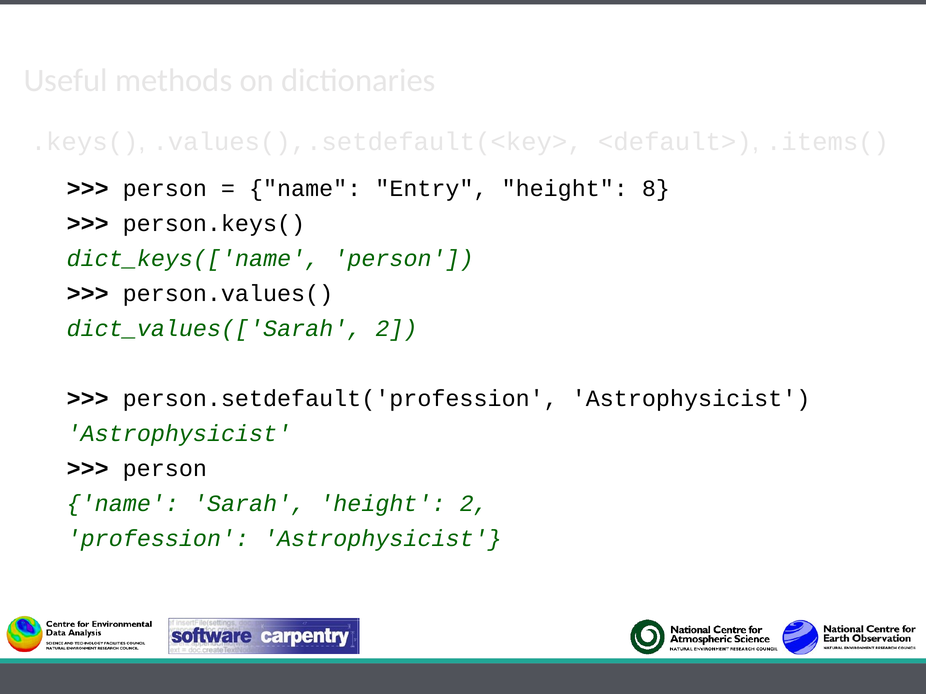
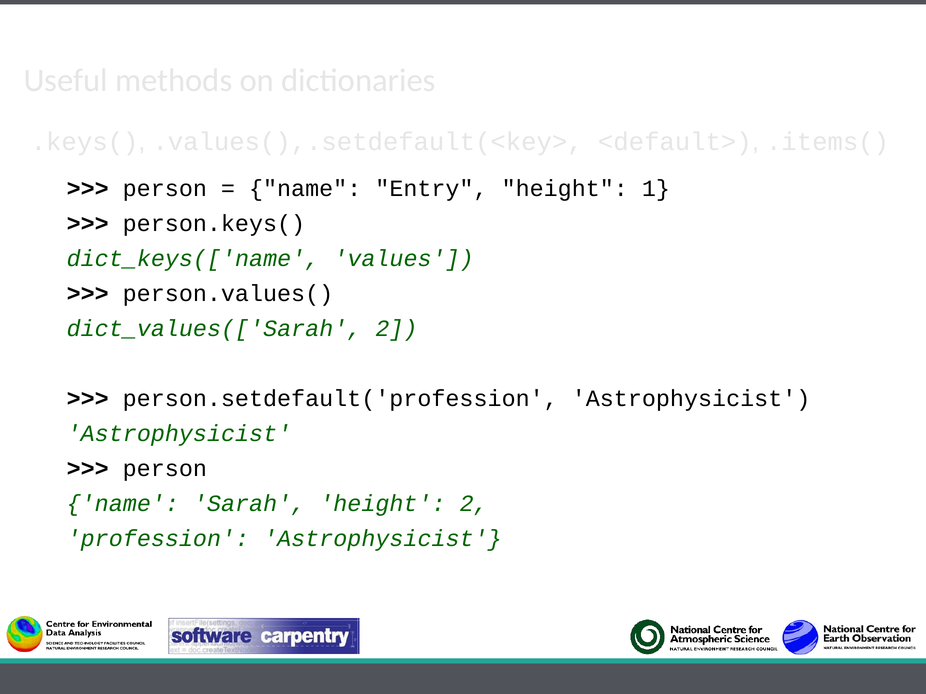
8: 8 -> 1 (656, 189)
dict_keys(['name person: person -> values (404, 259)
